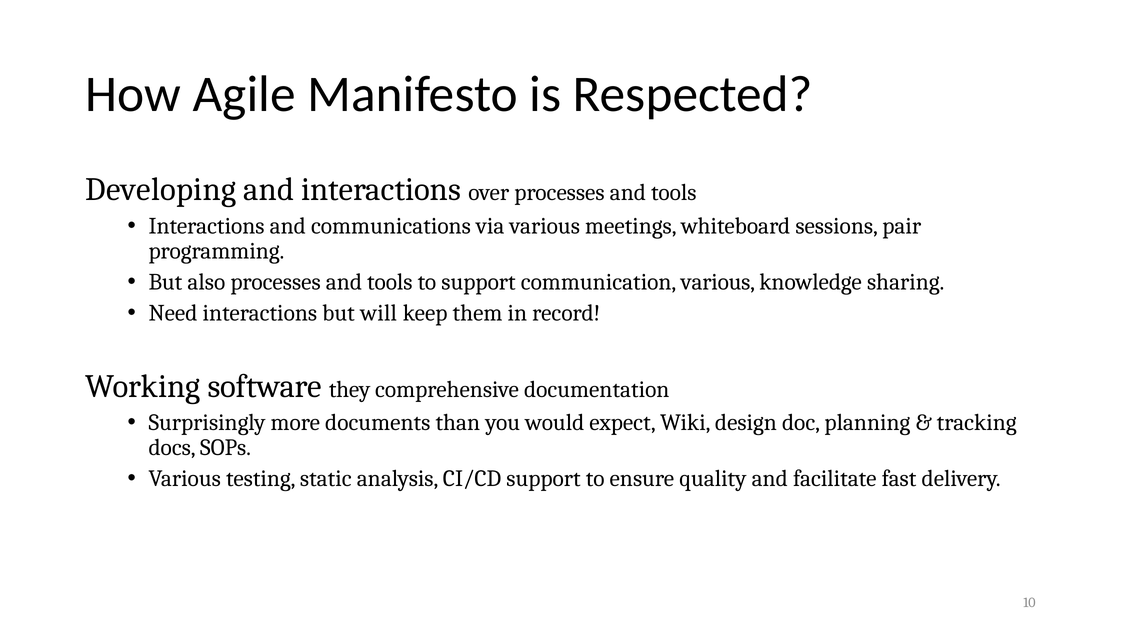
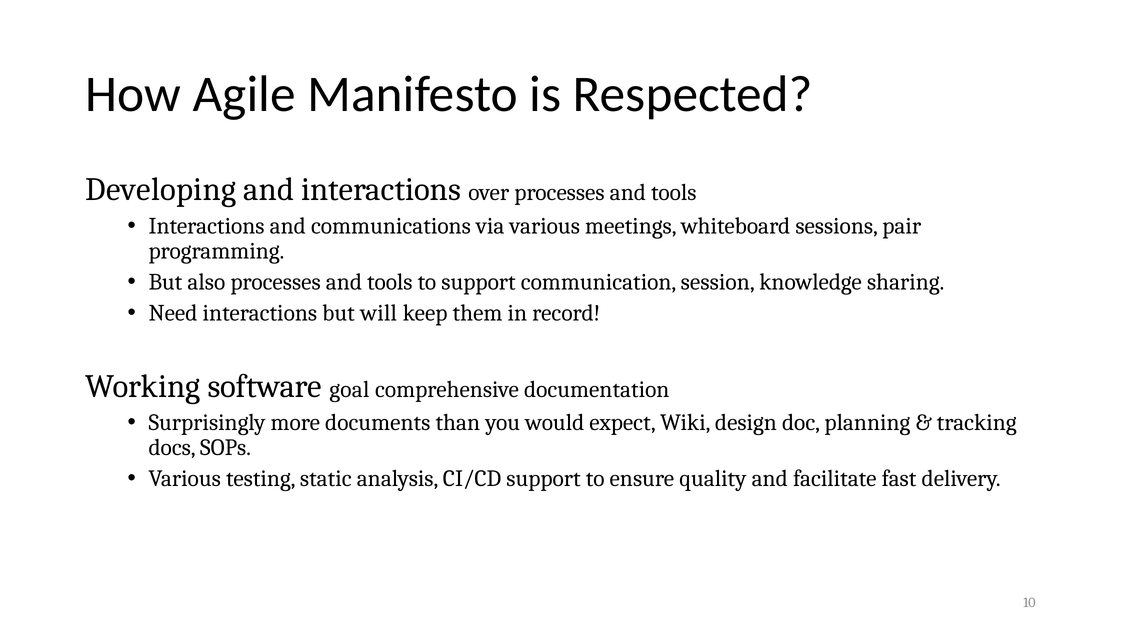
communication various: various -> session (718, 282)
they: they -> goal (349, 389)
